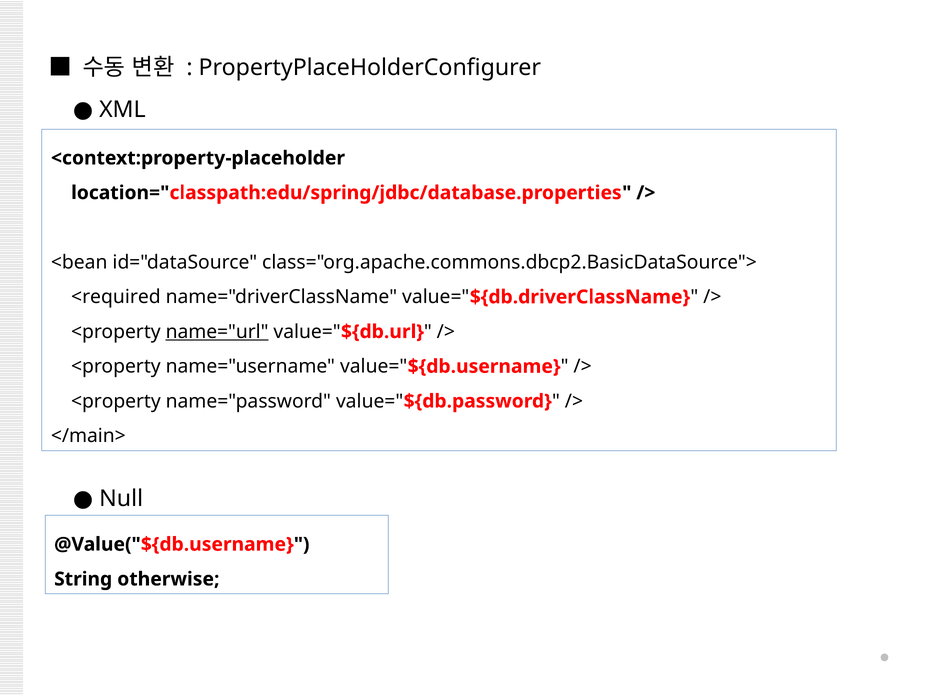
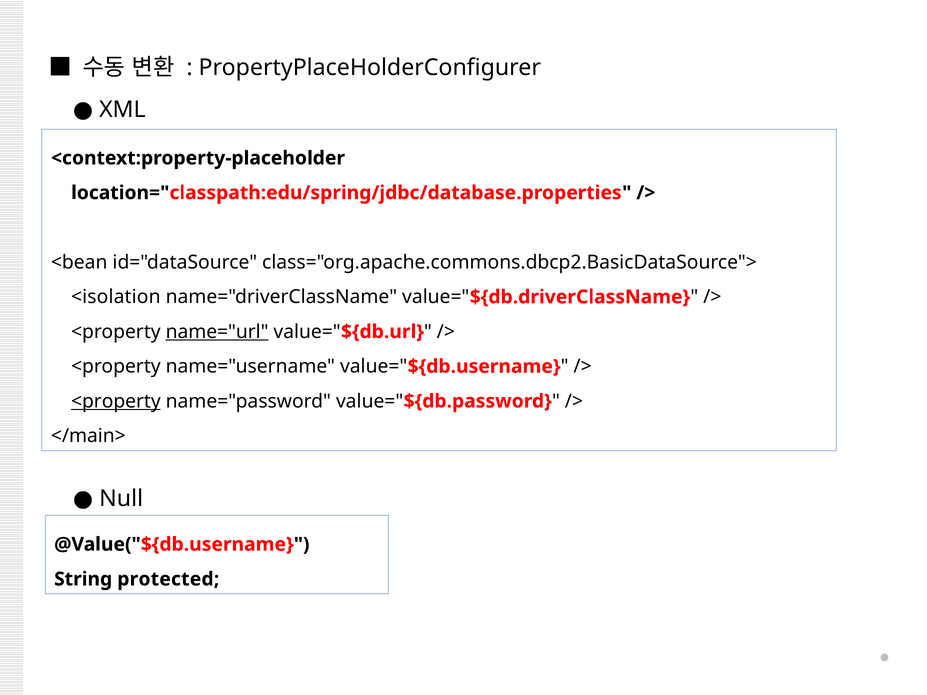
<required: <required -> <isolation (116, 297)
<property underline: none -> present (116, 401)
otherwise: otherwise -> protected (168, 579)
